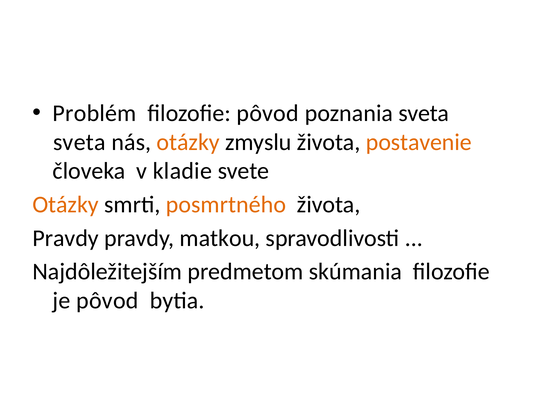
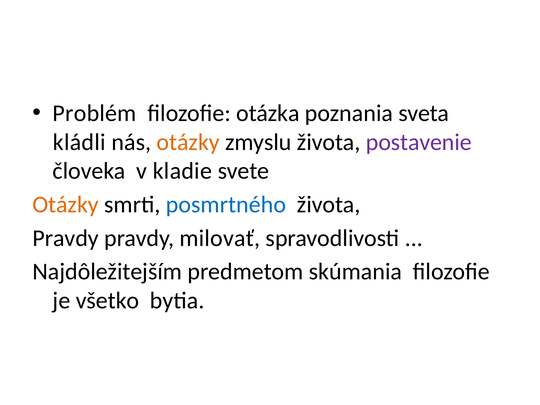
filozofie pôvod: pôvod -> otázka (268, 113)
sveta: sveta -> kládli (79, 142)
postavenie colour: orange -> purple (419, 142)
posmrtného colour: orange -> blue (226, 205)
matkou: matkou -> milovať (220, 238)
je pôvod: pôvod -> všetko (108, 301)
